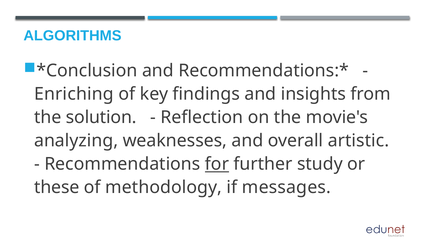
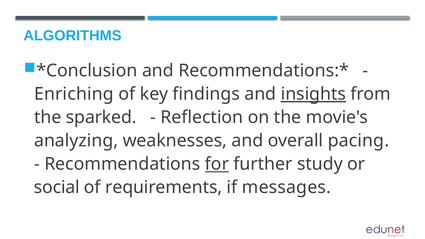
insights underline: none -> present (313, 94)
solution: solution -> sparked (101, 117)
artistic: artistic -> pacing (358, 141)
these: these -> social (57, 188)
methodology: methodology -> requirements (164, 188)
